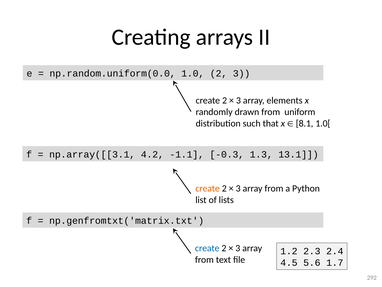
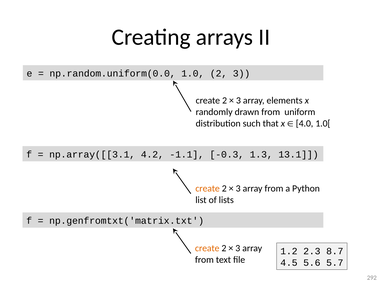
8.1: 8.1 -> 4.0 (305, 123)
create colour: blue -> orange (207, 248)
2.4: 2.4 -> 8.7 (335, 251)
1.7: 1.7 -> 5.7 (335, 262)
